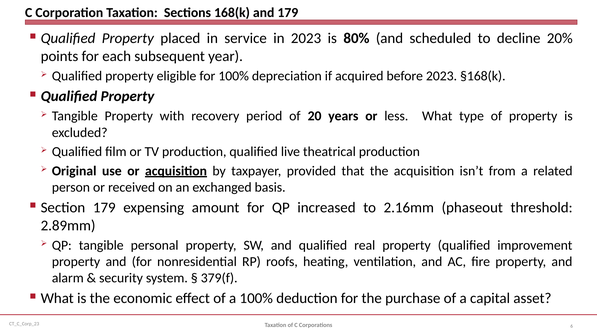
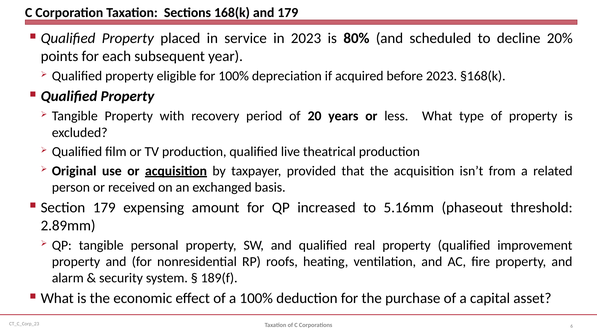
2.16mm: 2.16mm -> 5.16mm (409, 207)
379(f: 379(f -> 189(f (219, 278)
